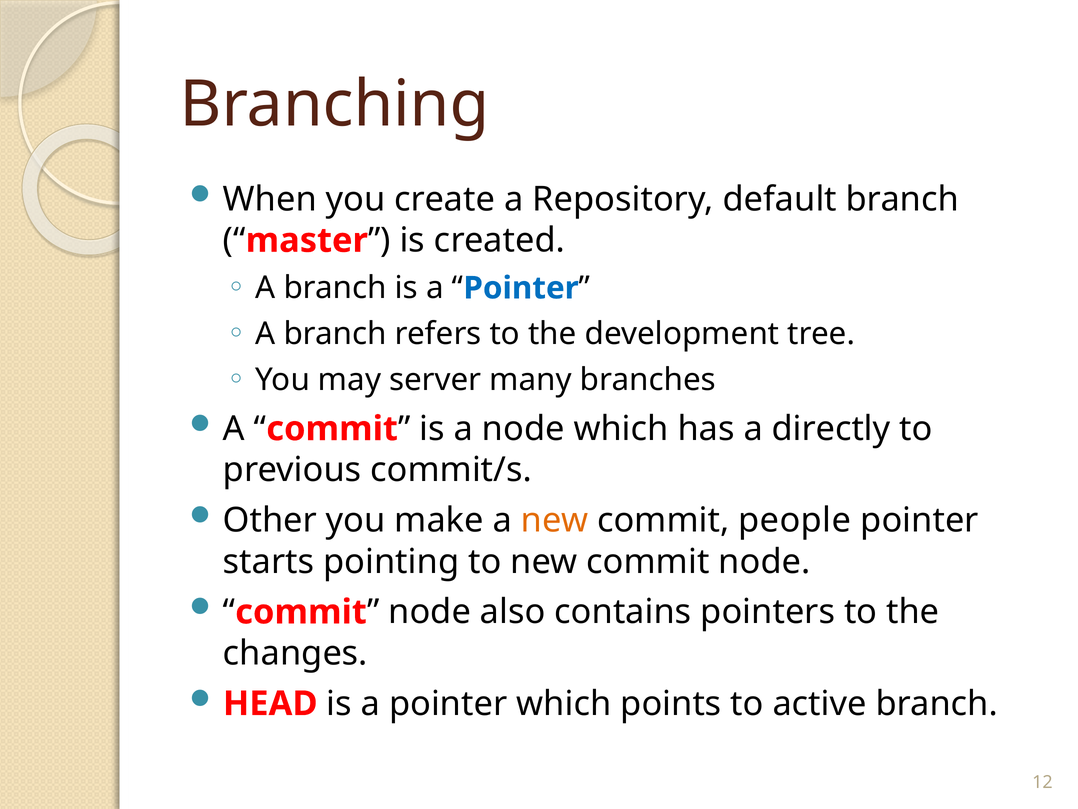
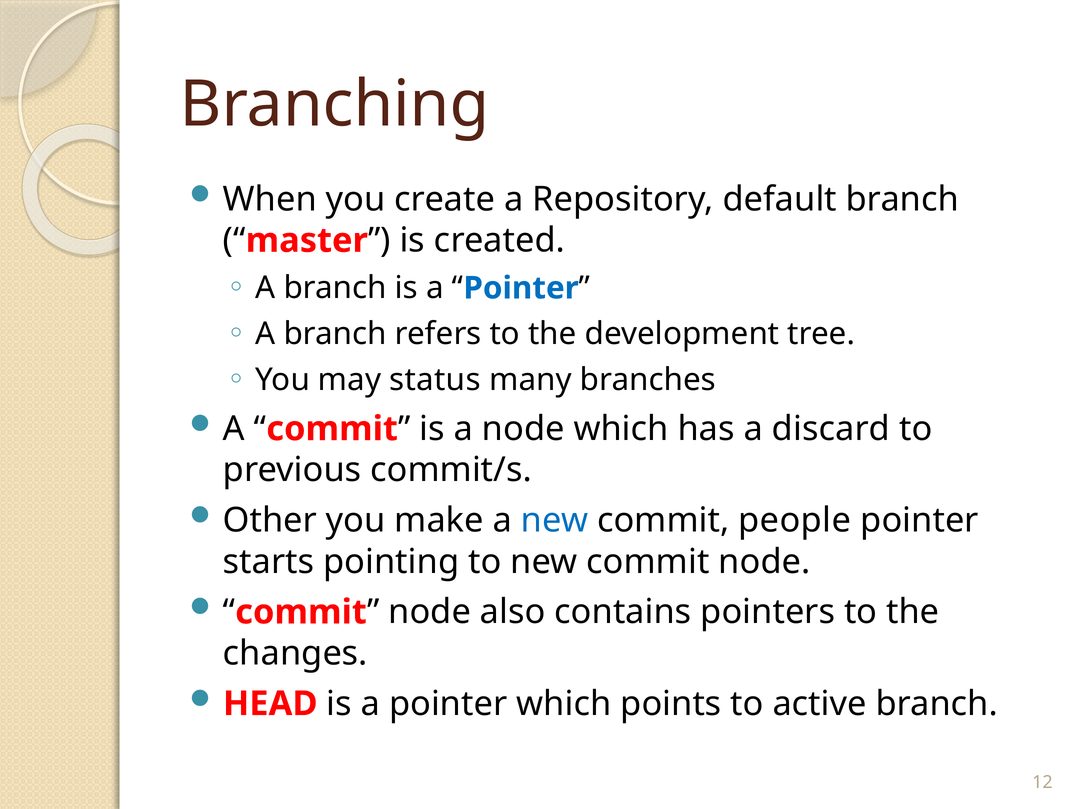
server: server -> status (435, 380)
directly: directly -> discard (831, 429)
new colour: orange -> blue (555, 520)
